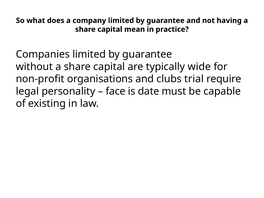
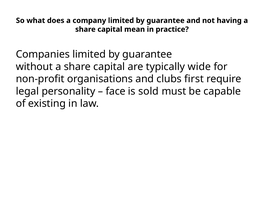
trial: trial -> first (194, 79)
date: date -> sold (148, 91)
